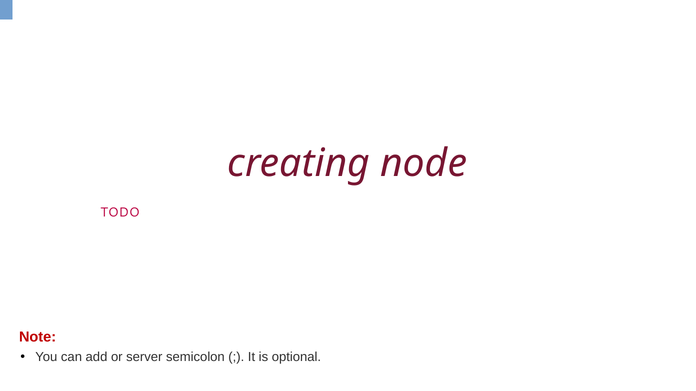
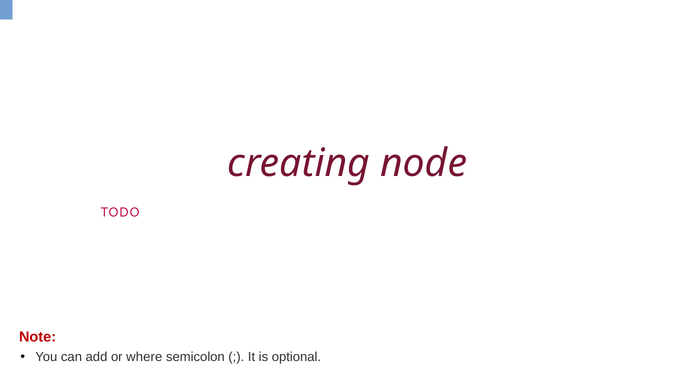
server: server -> where (144, 357)
